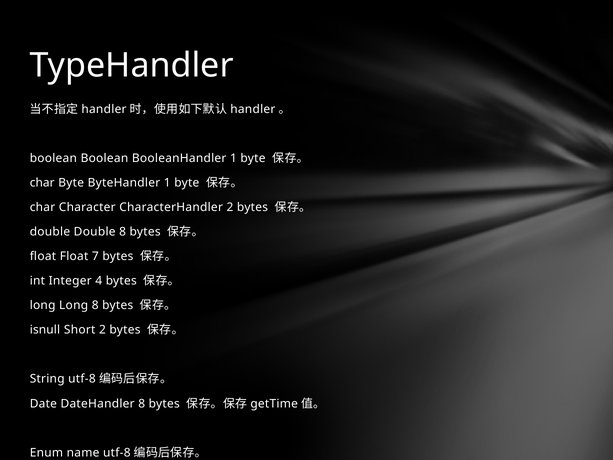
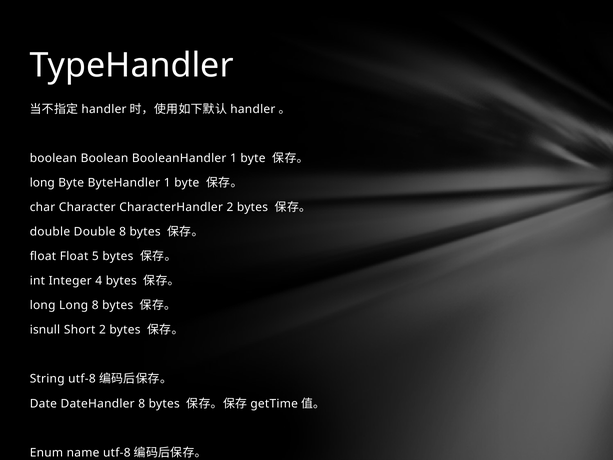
char: char -> long (42, 183)
7: 7 -> 5 (95, 256)
